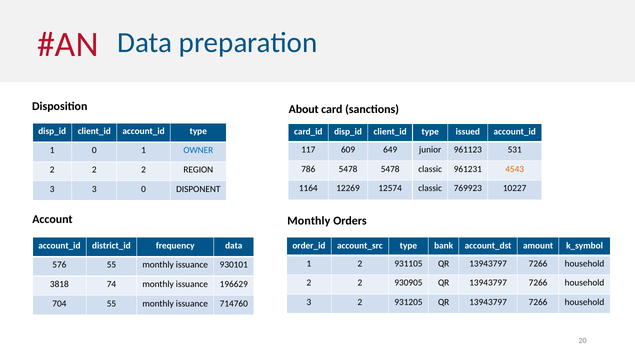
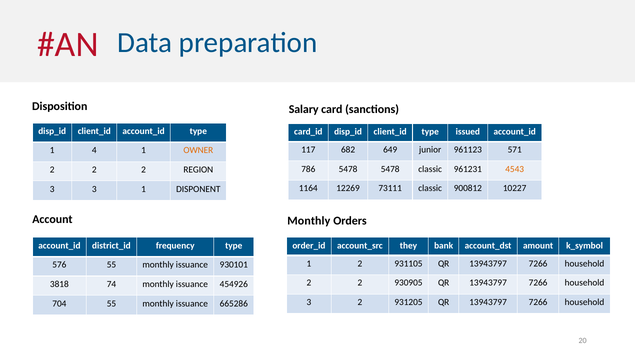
About: About -> Salary (304, 109)
609: 609 -> 682 (348, 150)
531: 531 -> 571 (515, 150)
1 0: 0 -> 4 (94, 150)
OWNER colour: blue -> orange (198, 150)
12574: 12574 -> 73111 (390, 188)
769923: 769923 -> 900812 (468, 188)
3 0: 0 -> 1 (144, 189)
frequency data: data -> type (234, 246)
type: type -> they (408, 246)
196629: 196629 -> 454926 (234, 284)
714760: 714760 -> 665286 (234, 304)
